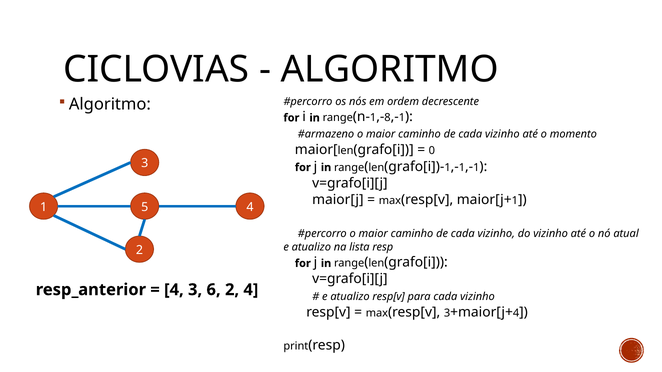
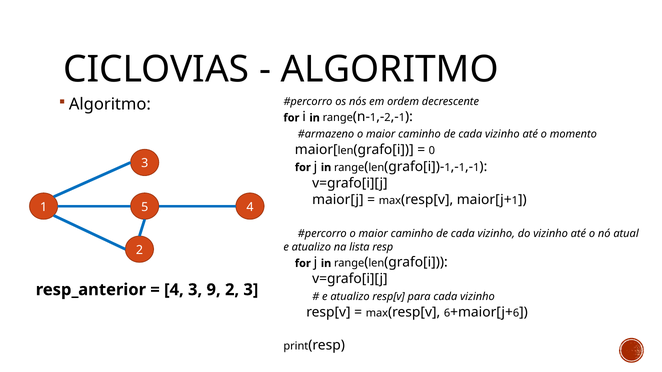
8: 8 -> 2 (388, 118)
6: 6 -> 9 (214, 290)
4: 4 -> 3 (251, 290)
resp[v 3: 3 -> 6 (447, 313)
4: 4 -> 6 (516, 313)
